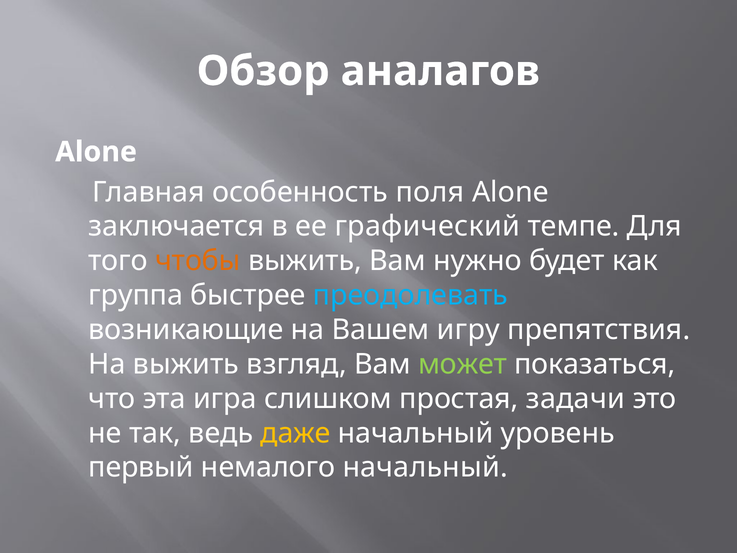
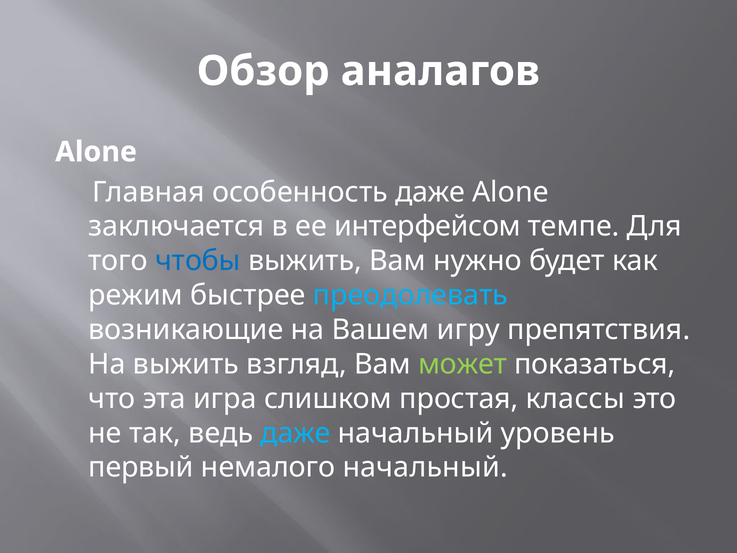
особенность поля: поля -> даже (430, 192)
графический: графический -> интерфейсом (428, 226)
чтобы colour: orange -> blue (198, 261)
группа: группа -> режим (136, 295)
задачи: задачи -> классы (575, 398)
даже colour: yellow -> light blue (296, 433)
